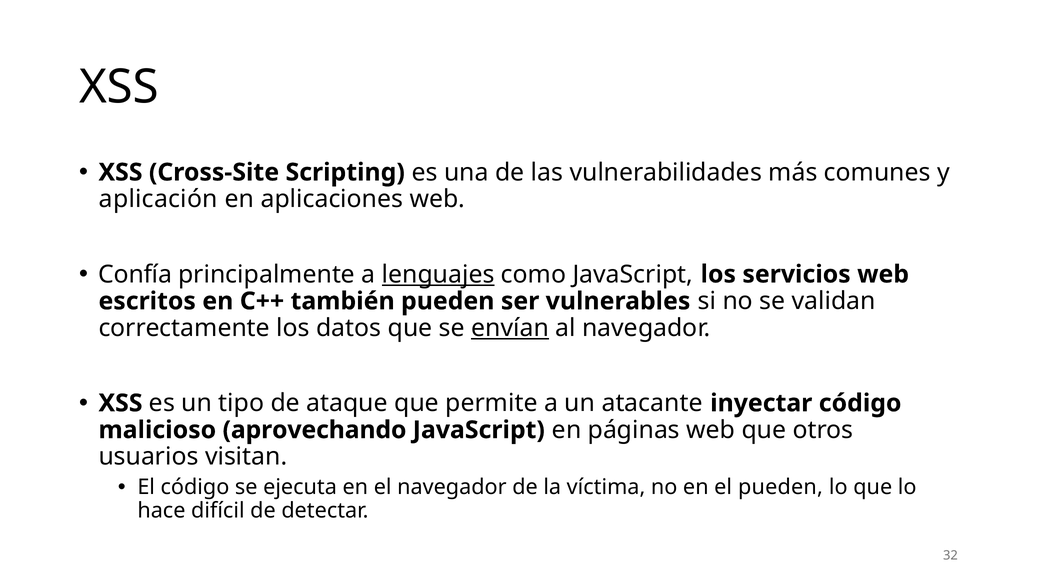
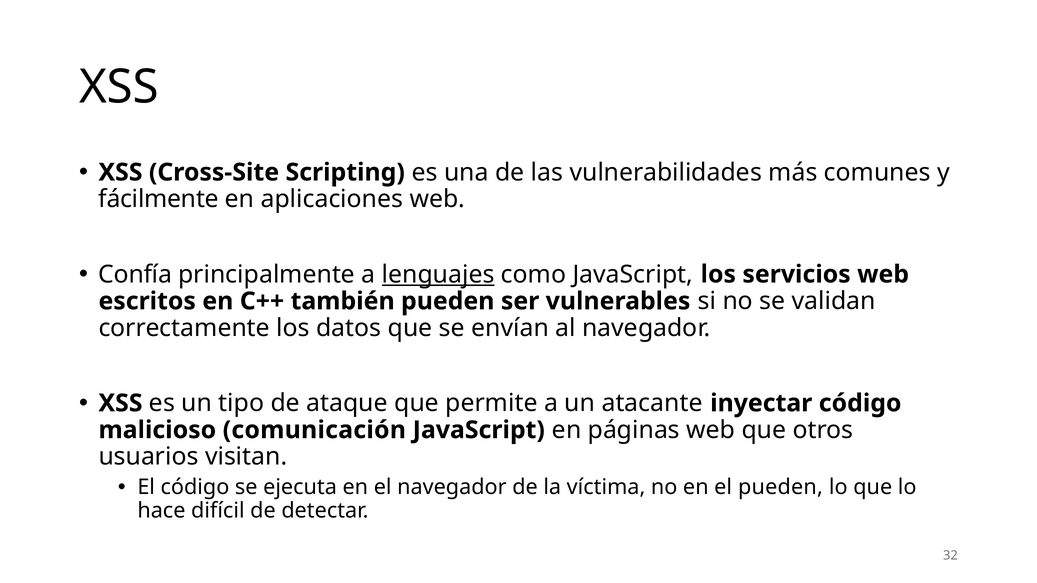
aplicación: aplicación -> fácilmente (159, 199)
envían underline: present -> none (510, 328)
aprovechando: aprovechando -> comunicación (314, 430)
